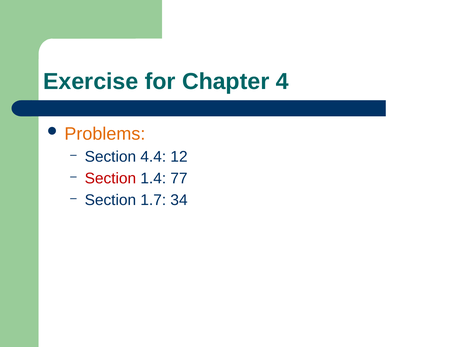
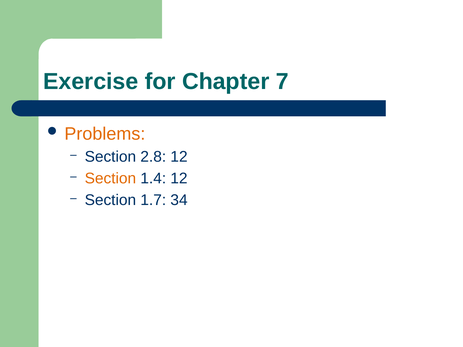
4: 4 -> 7 (282, 81)
4.4: 4.4 -> 2.8 (153, 157)
Section colour: red -> orange (110, 179)
1.4 77: 77 -> 12 (179, 179)
